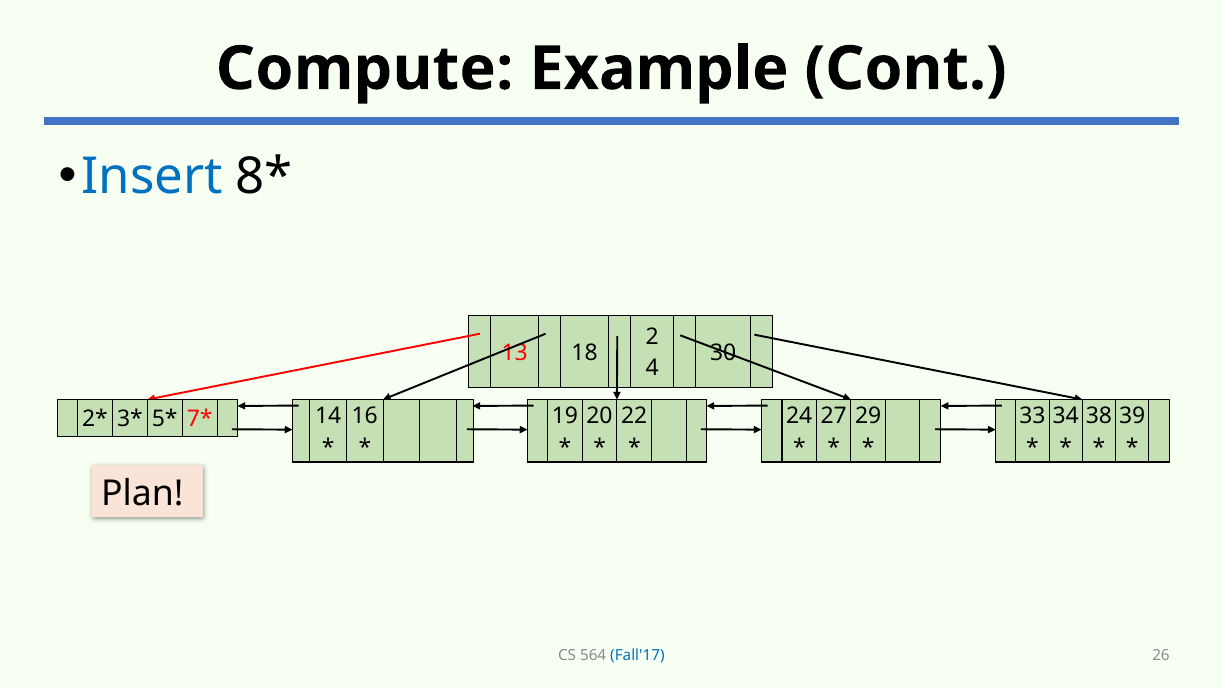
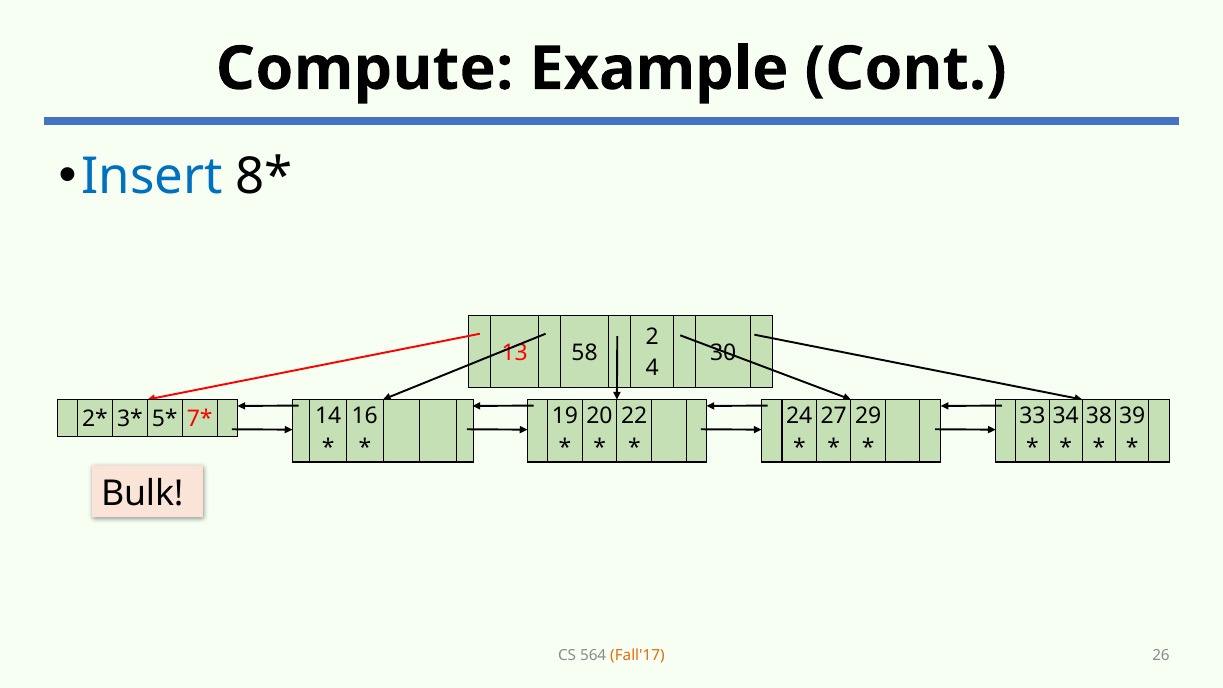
18: 18 -> 58 (585, 353)
Plan: Plan -> Bulk (142, 494)
Fall'17 colour: blue -> orange (637, 656)
